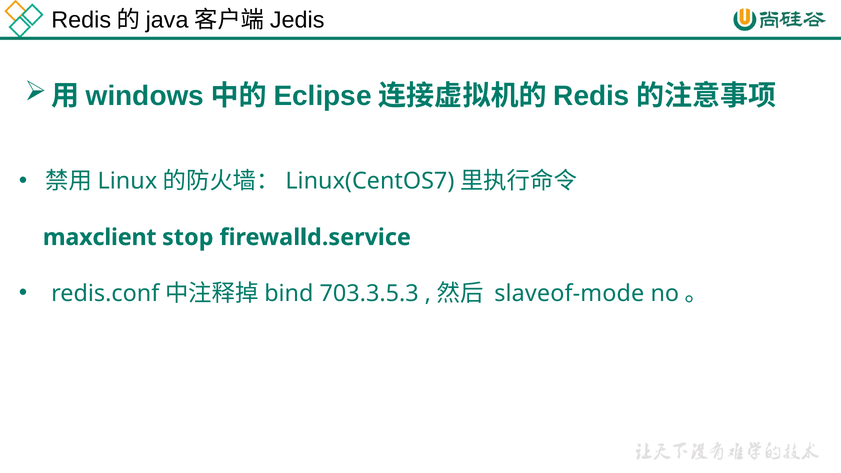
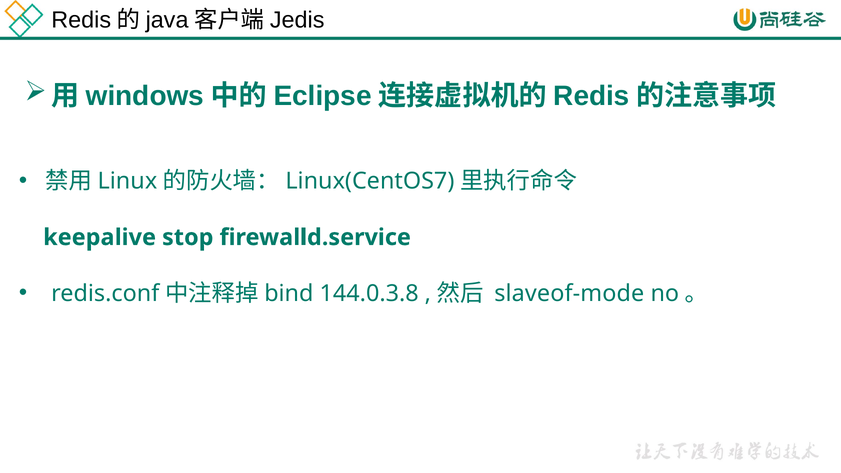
maxclient: maxclient -> keepalive (100, 237)
703.3.5.3: 703.3.5.3 -> 144.0.3.8 (369, 293)
